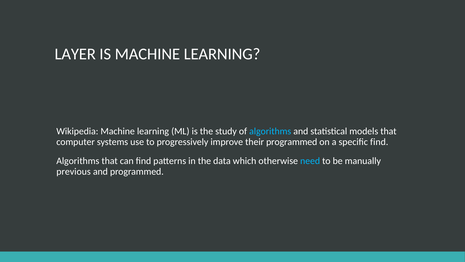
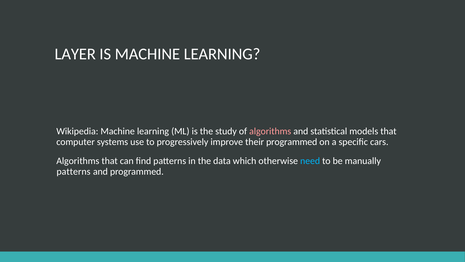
algorithms colour: light blue -> pink (270, 131)
specific find: find -> cars (379, 142)
previous: previous -> patterns (74, 171)
